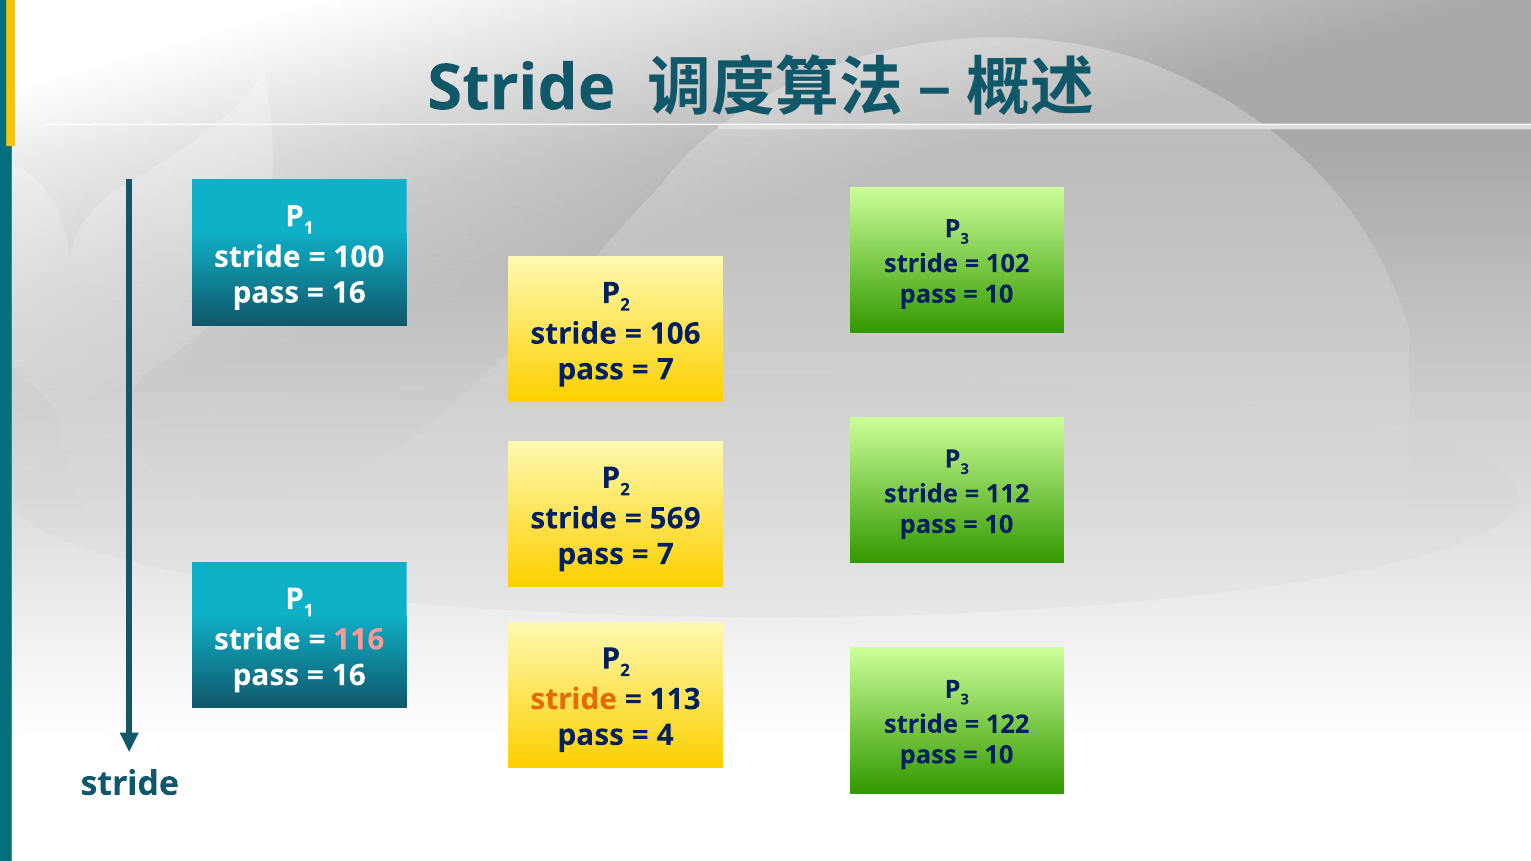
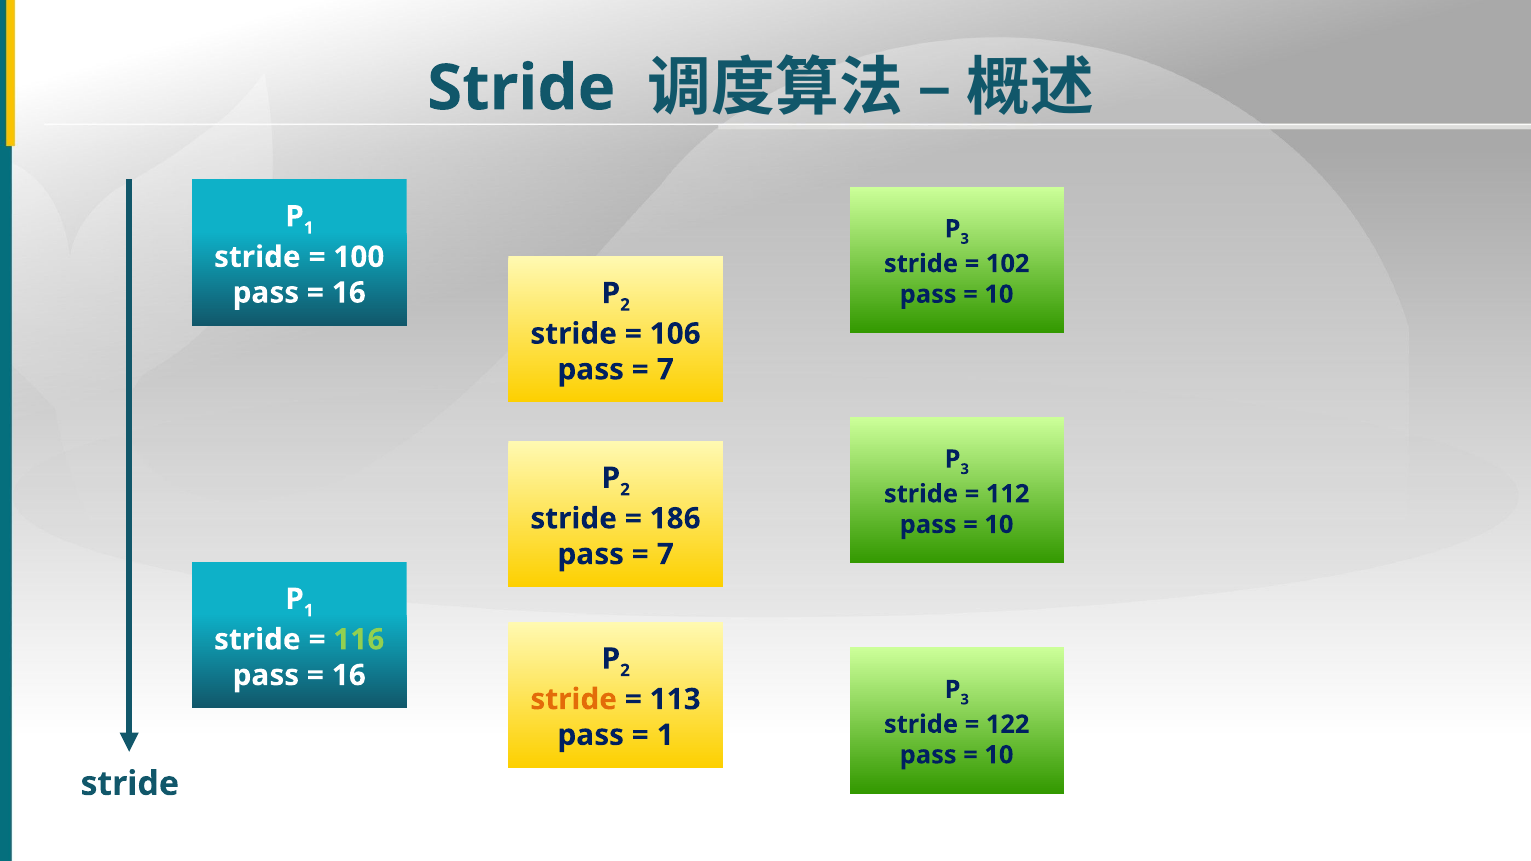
569: 569 -> 186 (675, 519)
116 colour: pink -> light green (359, 640)
4: 4 -> 1 (665, 735)
